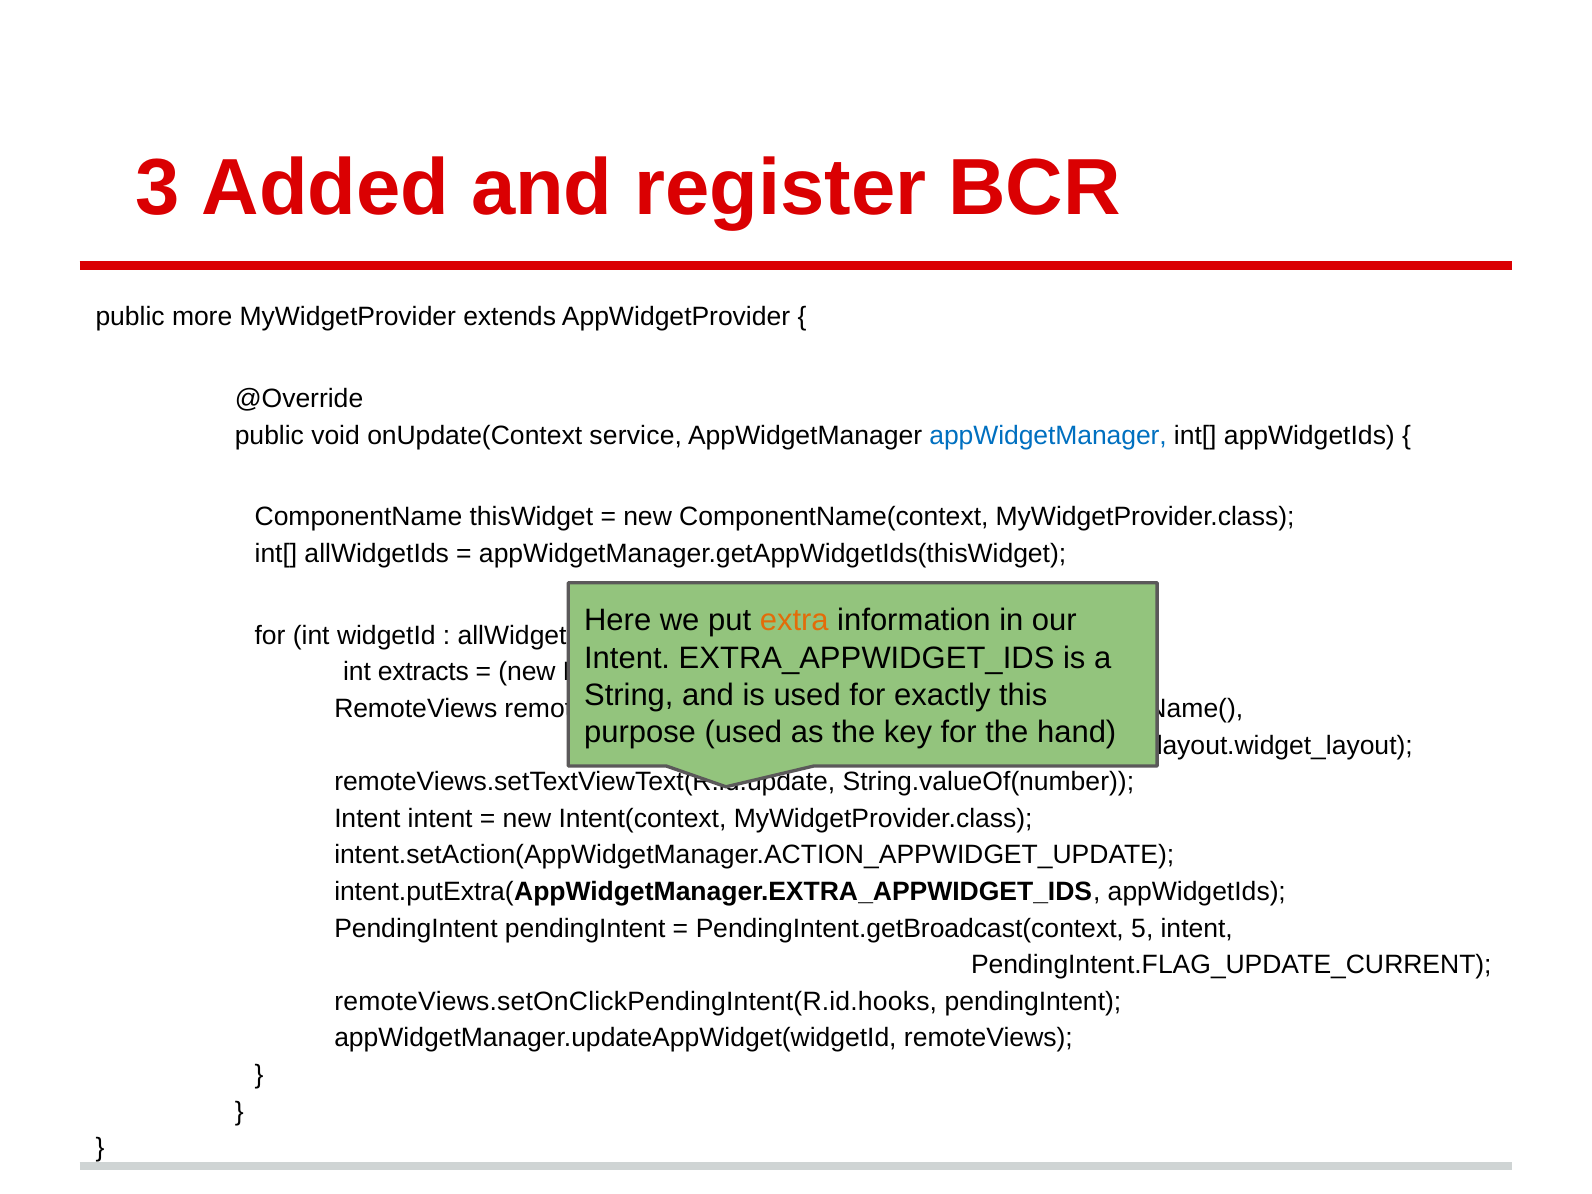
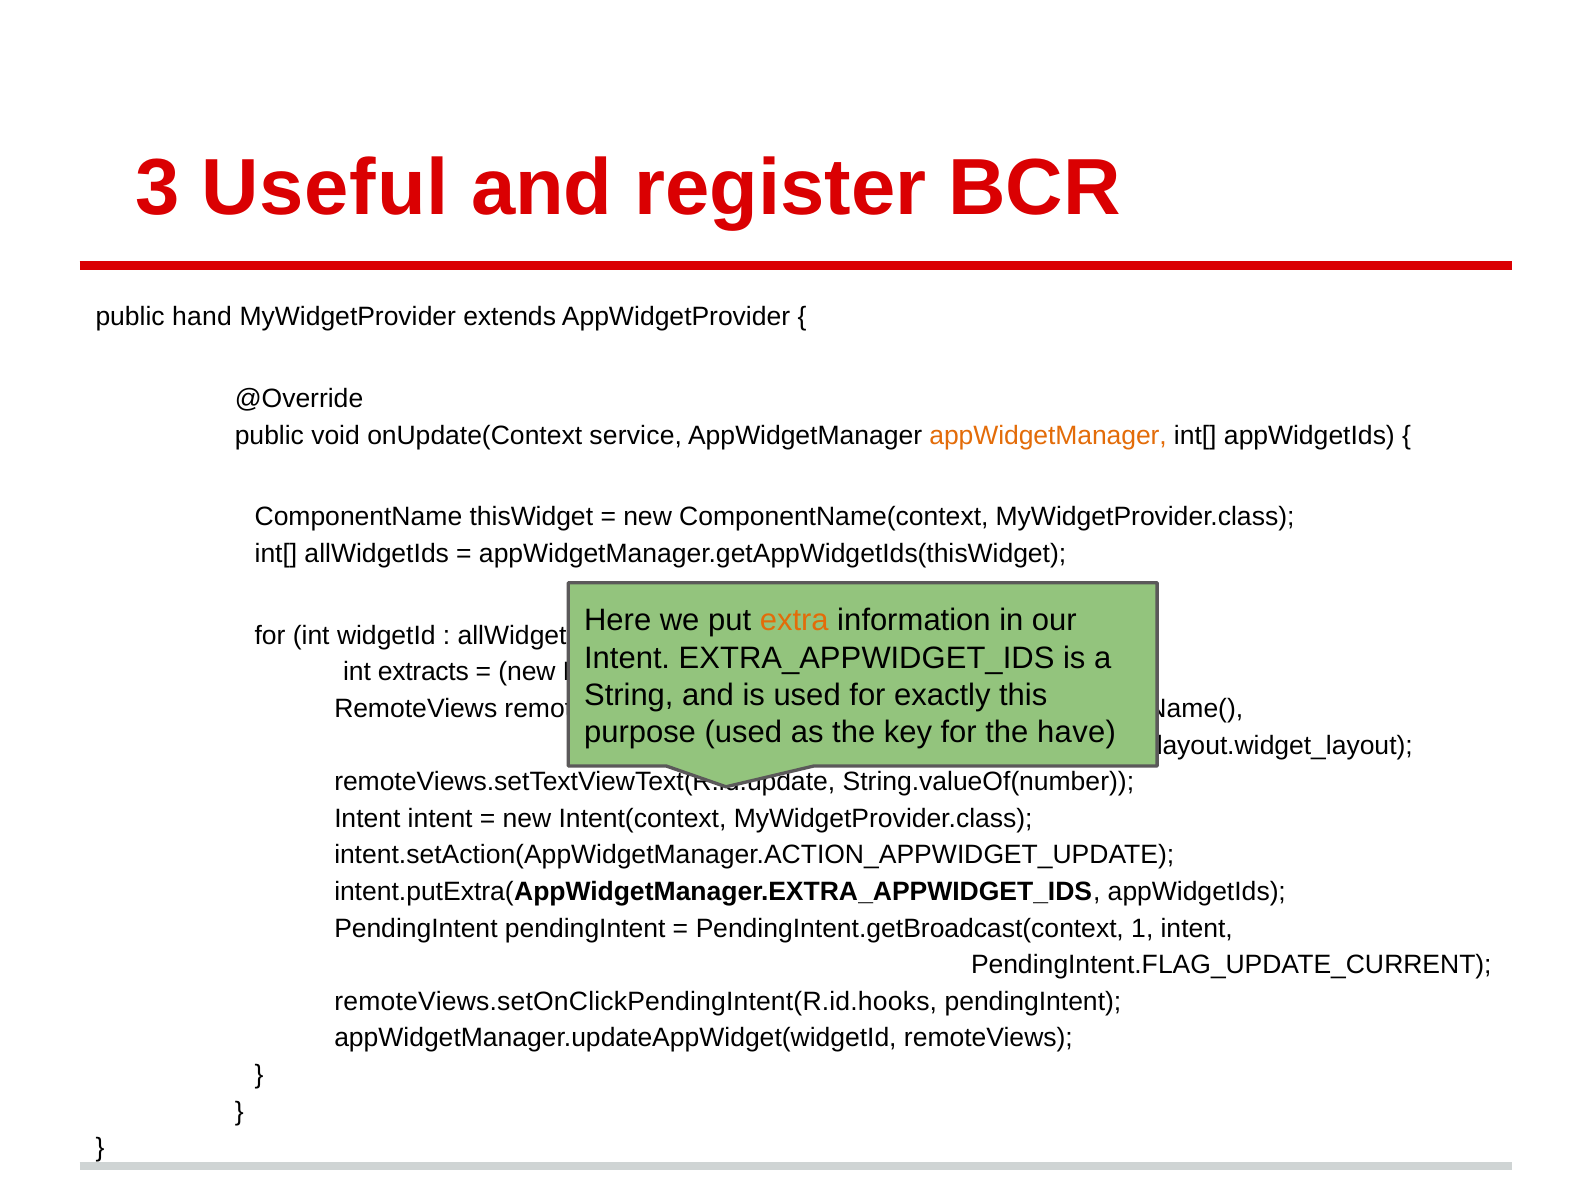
Added: Added -> Useful (325, 189)
more: more -> hand (202, 317)
appWidgetManager colour: blue -> orange (1048, 435)
hand: hand -> have (1077, 732)
5: 5 -> 1 (1142, 928)
